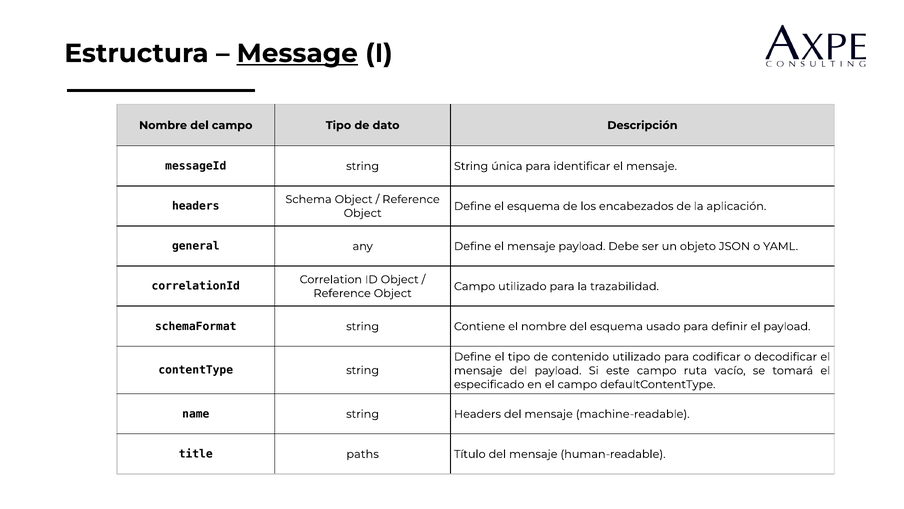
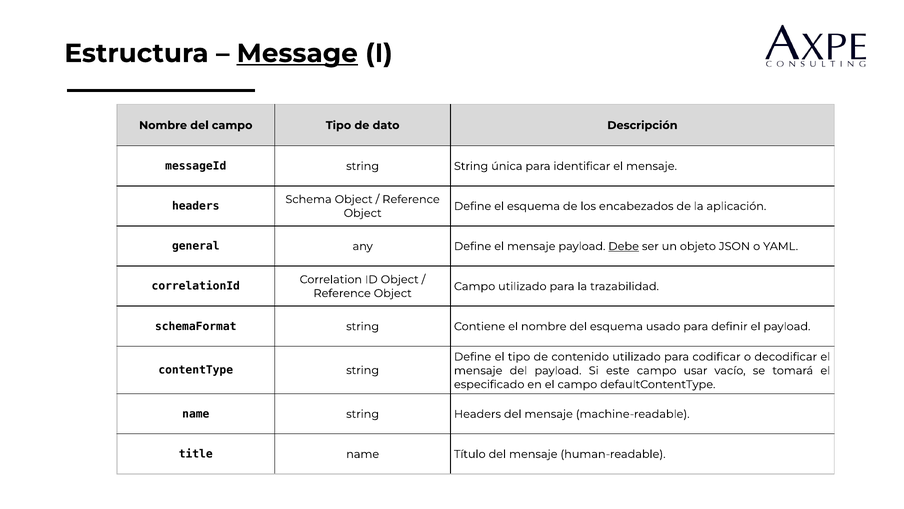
Debe underline: none -> present (624, 246)
ruta: ruta -> usar (695, 370)
title paths: paths -> name (363, 454)
